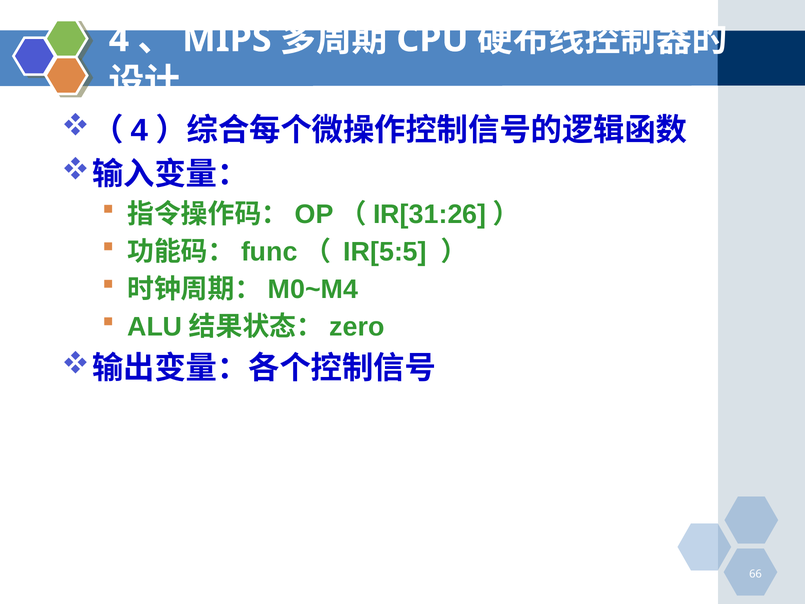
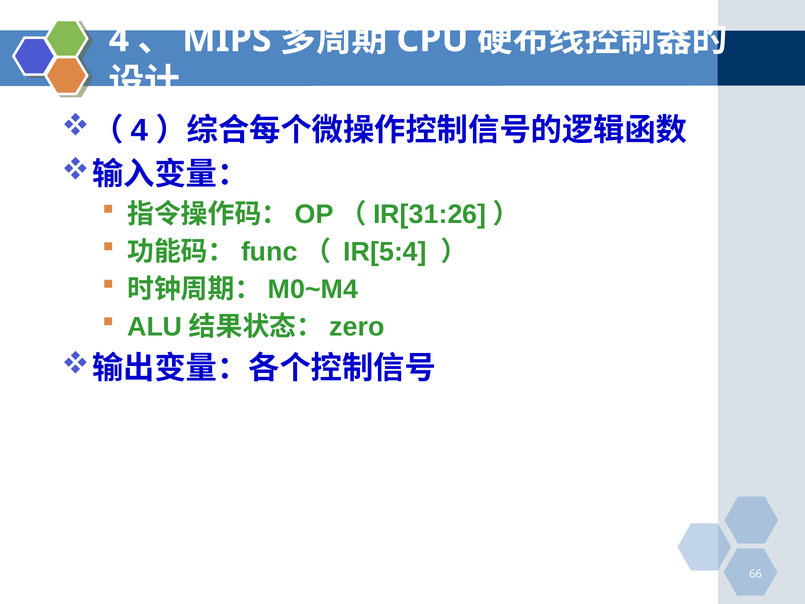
IR[5:5: IR[5:5 -> IR[5:4 (385, 252)
